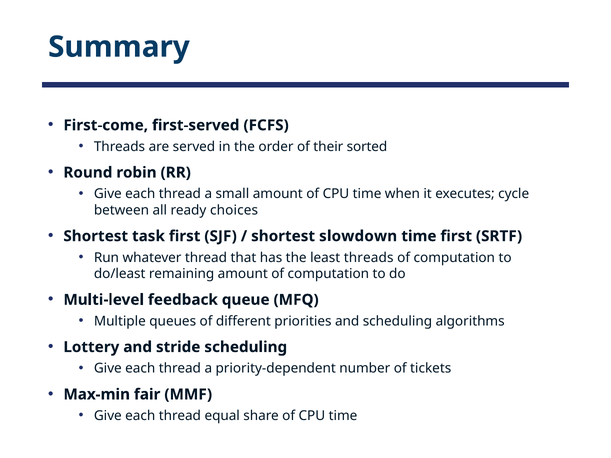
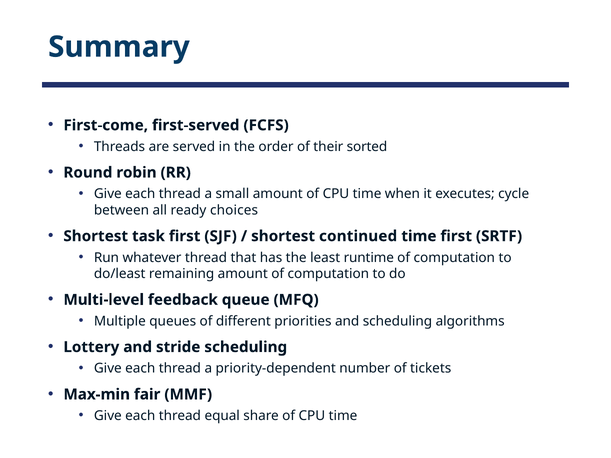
slowdown: slowdown -> continued (358, 236)
least threads: threads -> runtime (369, 258)
